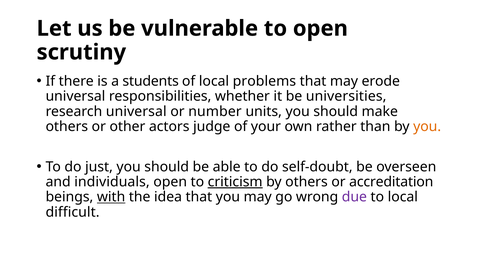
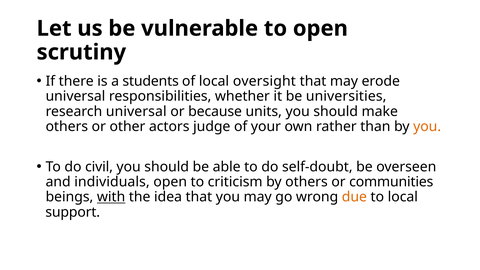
problems: problems -> oversight (264, 81)
number: number -> because (215, 111)
just: just -> civil (99, 167)
criticism underline: present -> none (235, 182)
accreditation: accreditation -> communities (391, 182)
due colour: purple -> orange (354, 197)
difficult: difficult -> support (73, 212)
